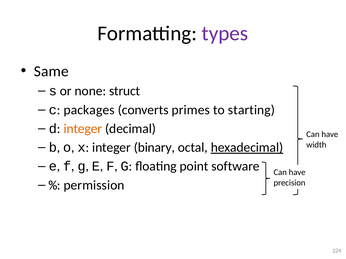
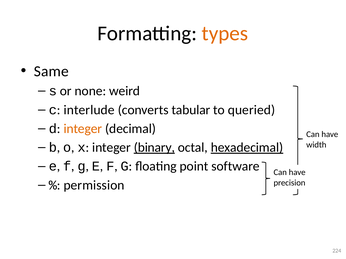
types colour: purple -> orange (225, 33)
struct: struct -> weird (125, 91)
packages: packages -> interlude (89, 110)
primes: primes -> tabular (191, 110)
starting: starting -> queried (251, 110)
binary underline: none -> present (154, 148)
